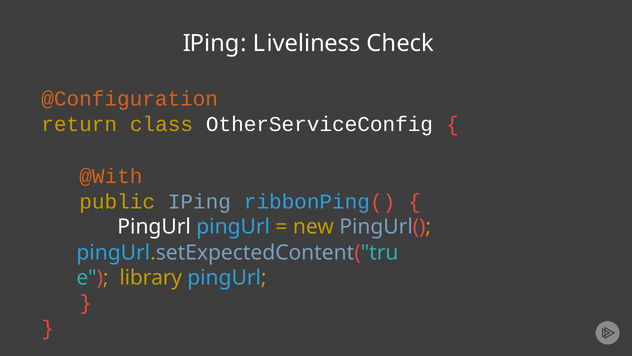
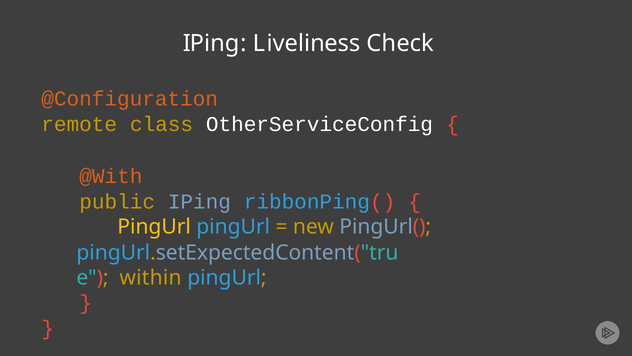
return: return -> remote (79, 124)
PingUrl colour: white -> yellow (154, 227)
library: library -> within (151, 278)
